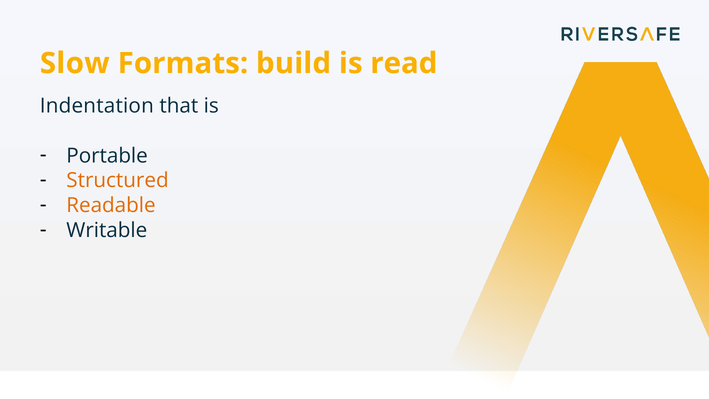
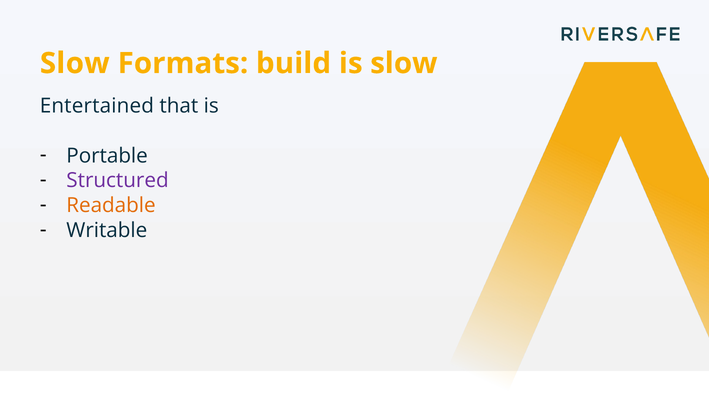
is read: read -> slow (404, 63)
Indentation: Indentation -> Entertained (97, 106)
Structured colour: orange -> purple (117, 181)
